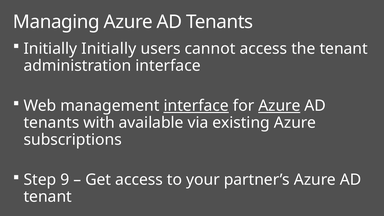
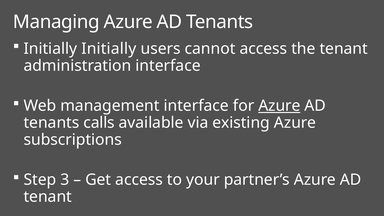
interface underline: present -> none (196, 106)
with: with -> calls (99, 123)
9: 9 -> 3 (65, 180)
